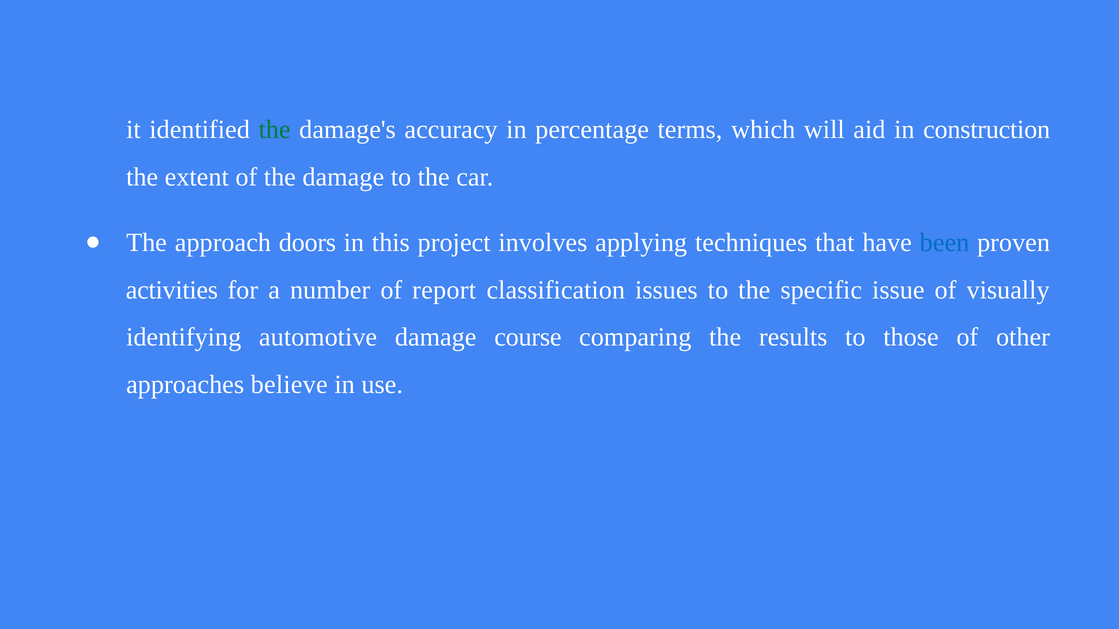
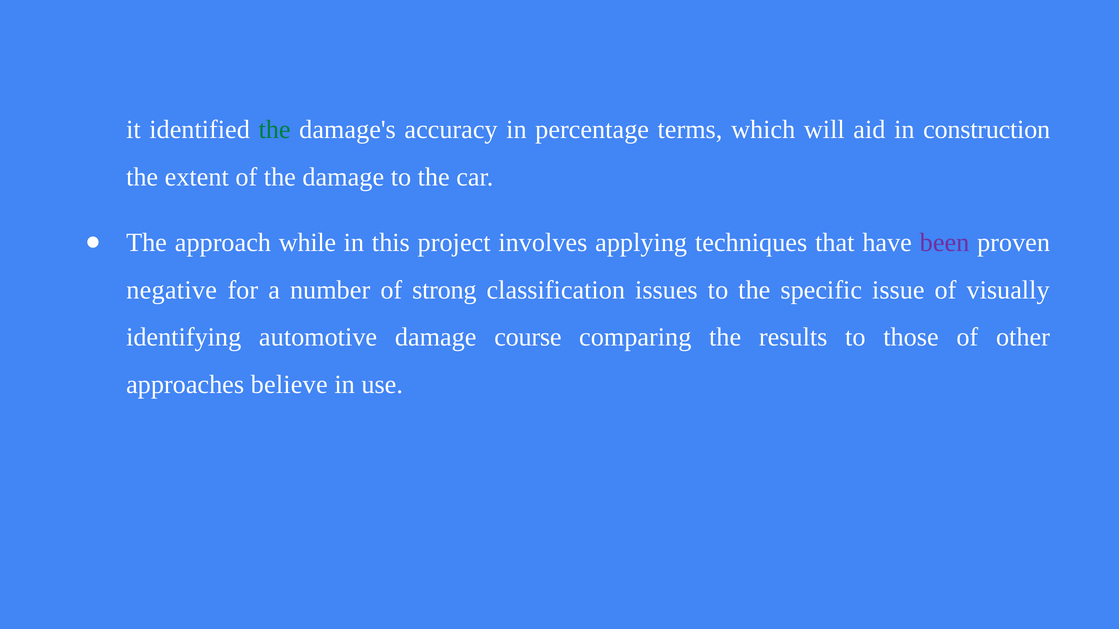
doors: doors -> while (307, 243)
been colour: blue -> purple (945, 243)
activities: activities -> negative (172, 290)
report: report -> strong (444, 290)
